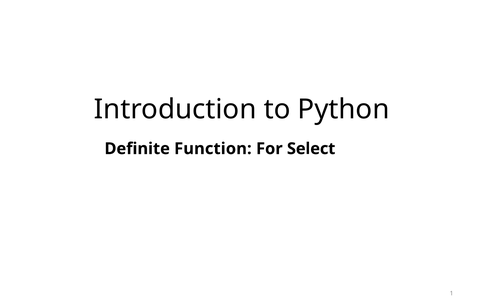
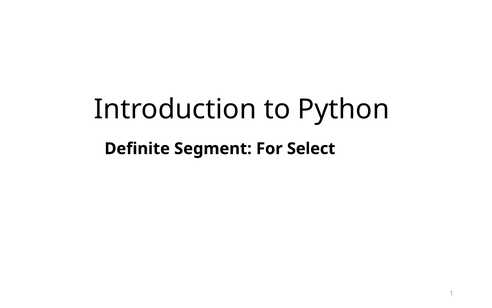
Function: Function -> Segment (213, 148)
